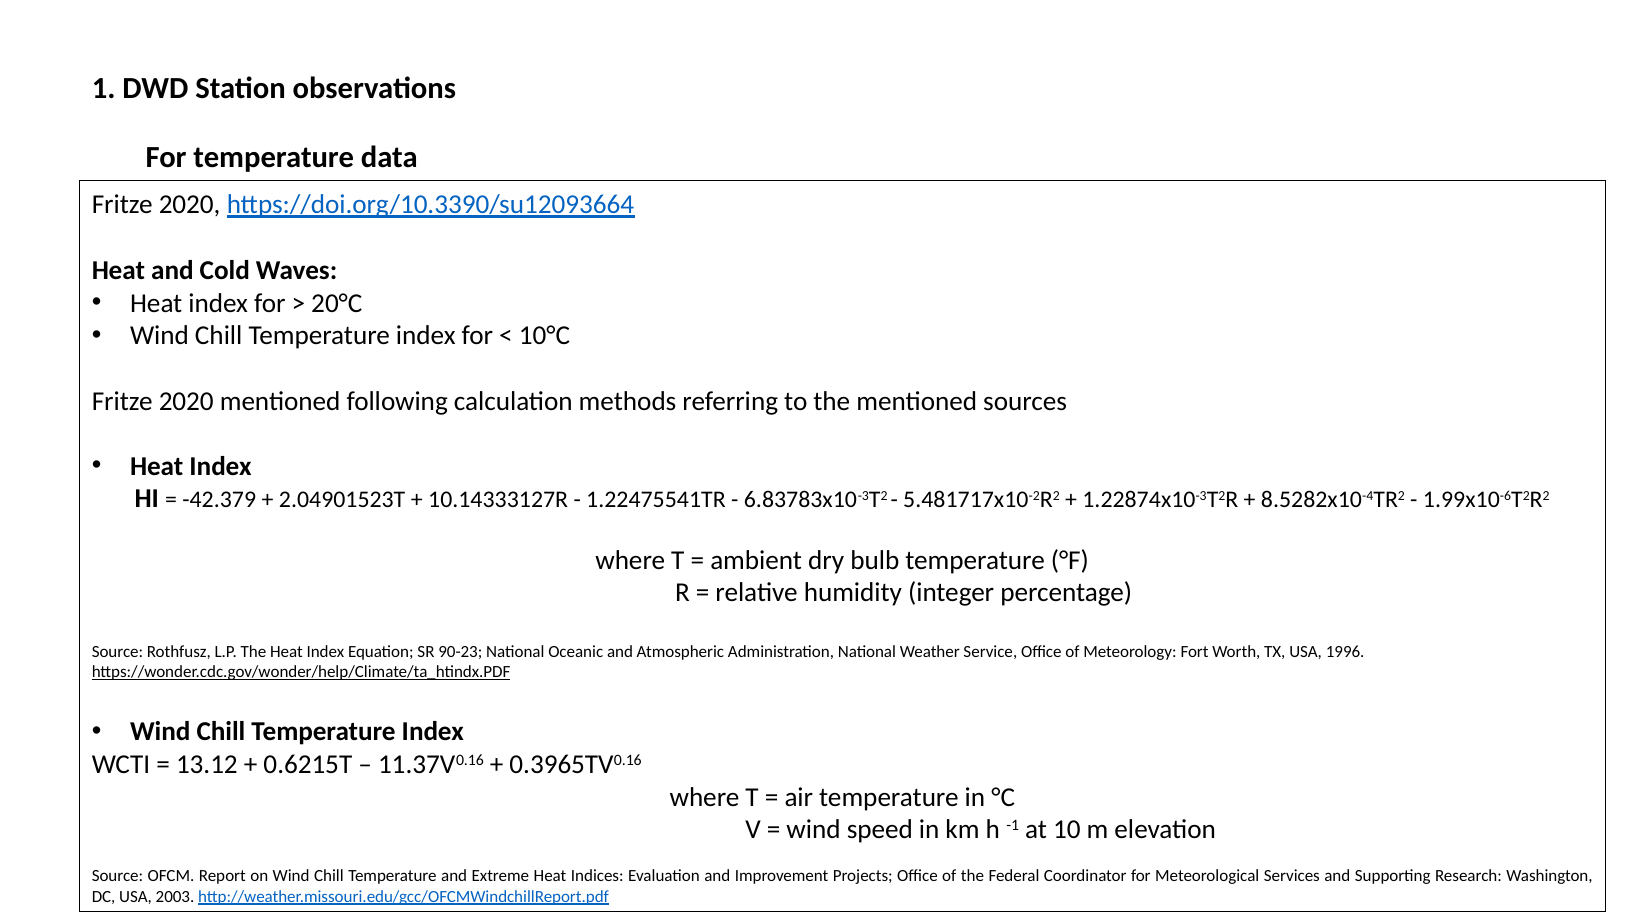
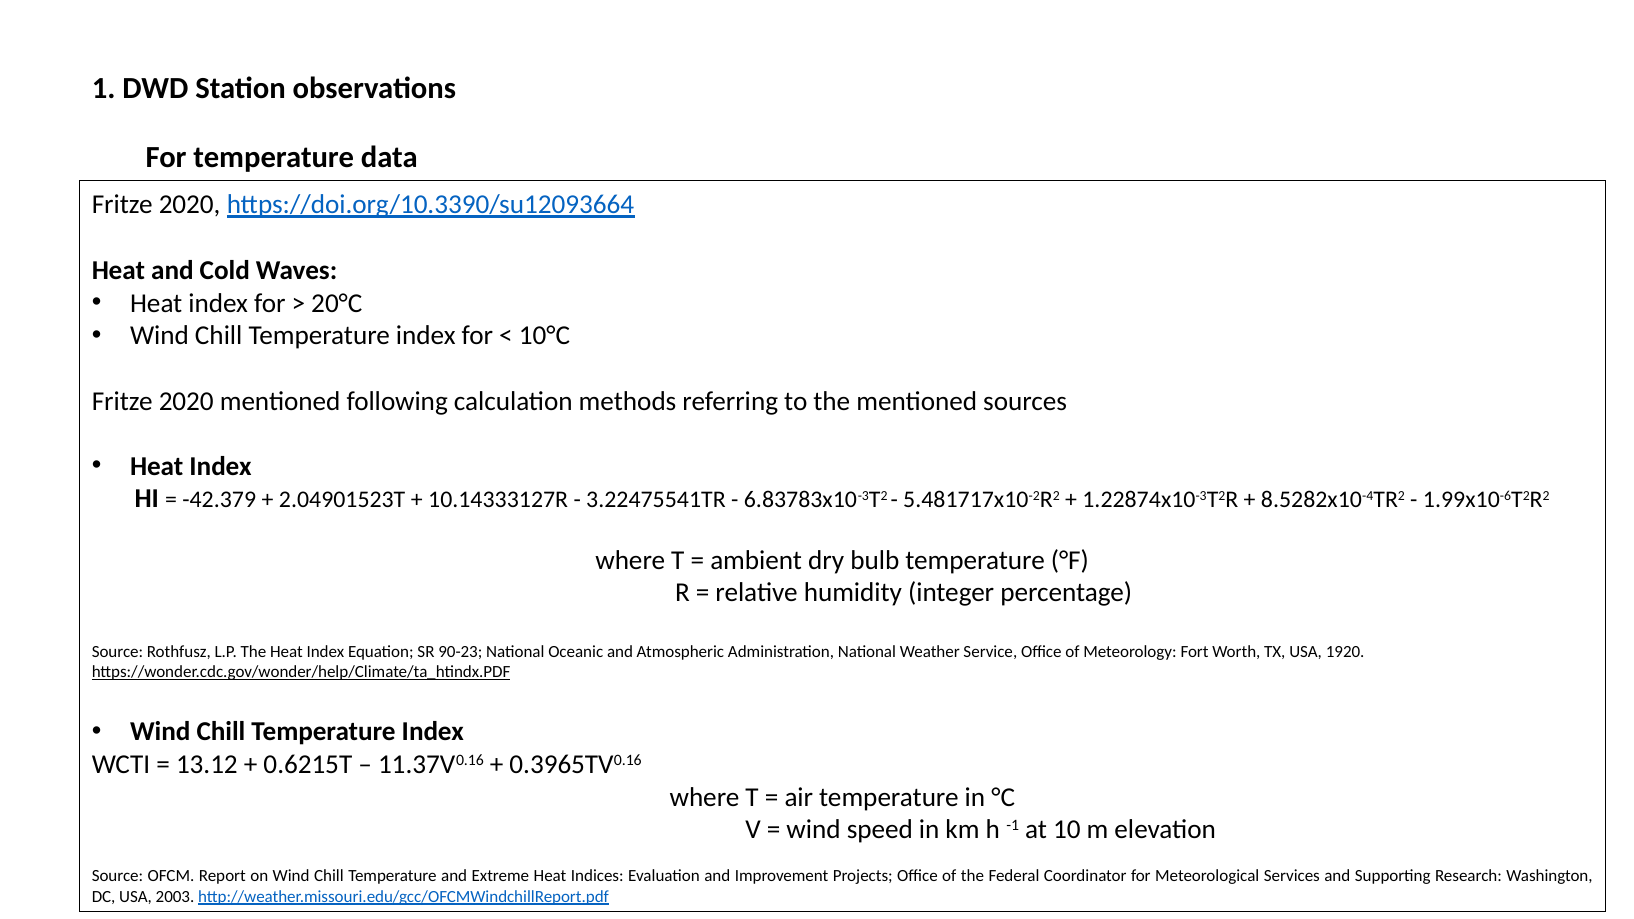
1.22475541TR: 1.22475541TR -> 3.22475541TR (656, 500)
1996: 1996 -> 1920 (1345, 652)
